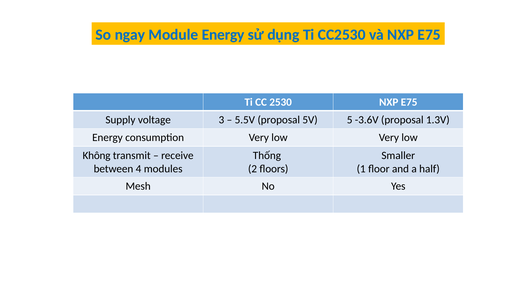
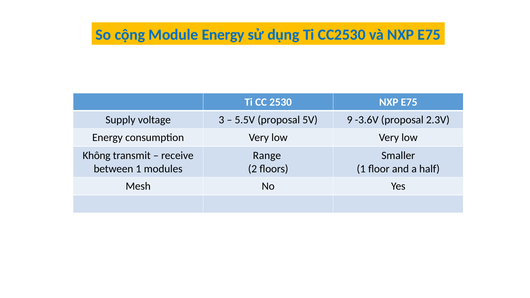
ngay: ngay -> cộng (130, 35)
5: 5 -> 9 (350, 120)
1.3V: 1.3V -> 2.3V (438, 120)
Thống: Thống -> Range (267, 155)
between 4: 4 -> 1 (139, 169)
